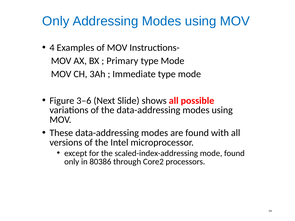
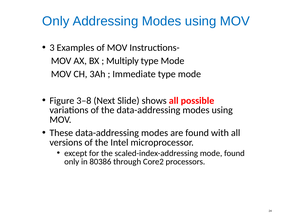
4: 4 -> 3 (52, 48)
Primary: Primary -> Multiply (122, 61)
3–6: 3–6 -> 3–8 (84, 101)
